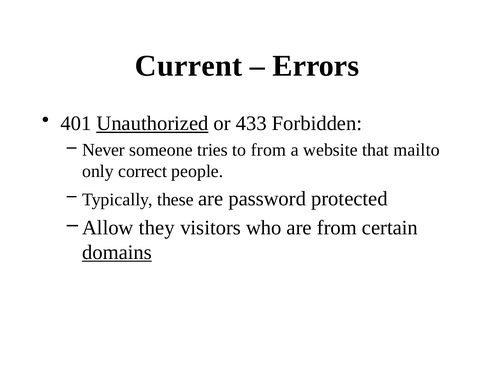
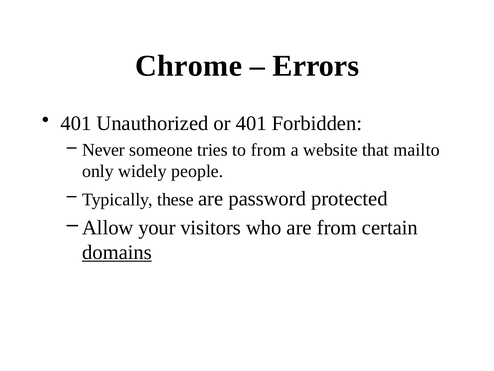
Current: Current -> Chrome (189, 66)
Unauthorized underline: present -> none (152, 123)
or 433: 433 -> 401 (251, 123)
correct: correct -> widely (143, 171)
they: they -> your (157, 227)
